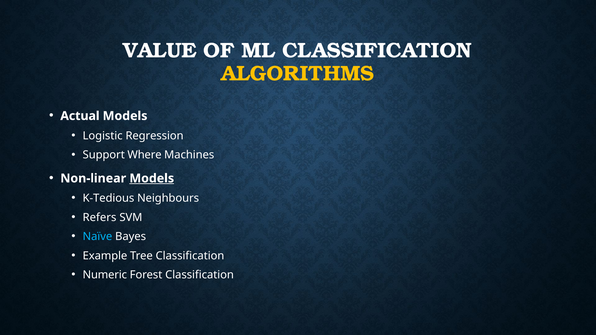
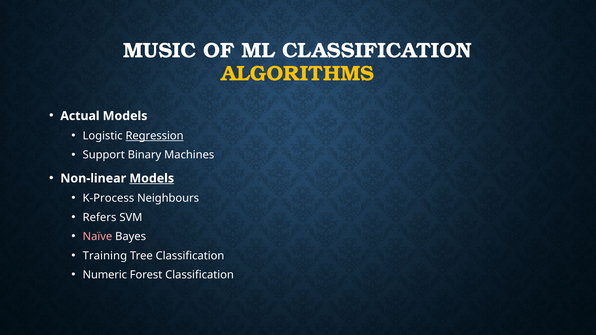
VALUE: VALUE -> MUSIC (160, 51)
Regression underline: none -> present (155, 136)
Where: Where -> Binary (144, 155)
K-Tedious: K-Tedious -> K-Process (108, 198)
Naïve colour: light blue -> pink (97, 237)
Example: Example -> Training (105, 256)
